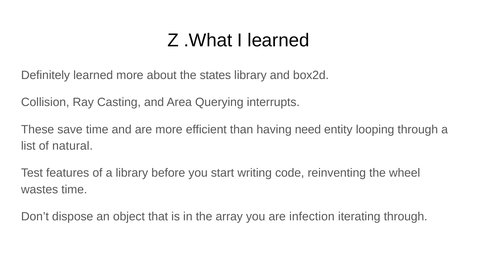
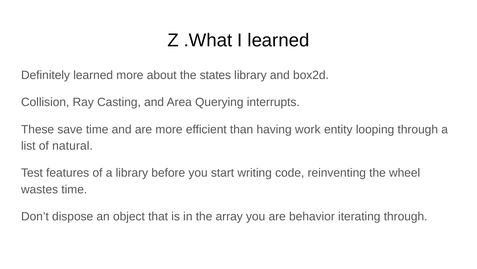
need: need -> work (308, 129)
infection: infection -> behavior (312, 216)
